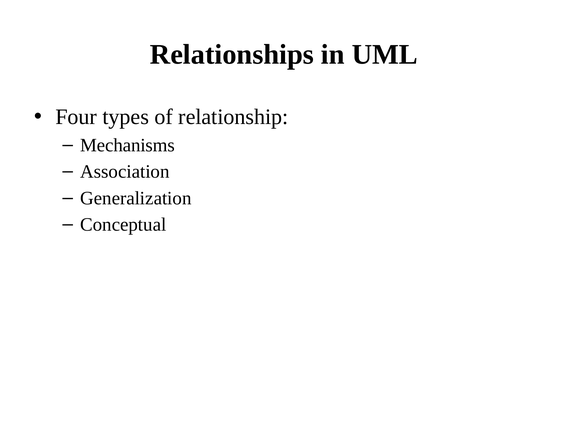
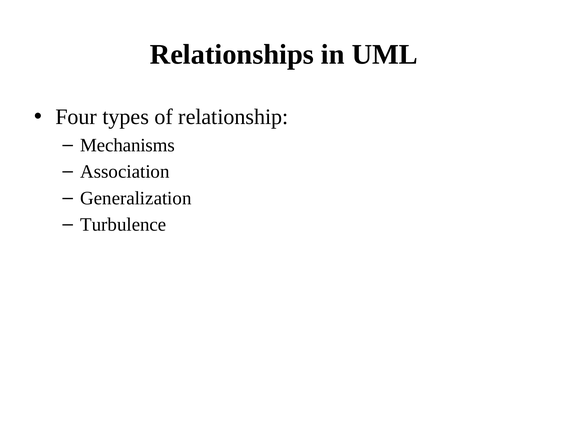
Conceptual: Conceptual -> Turbulence (123, 225)
